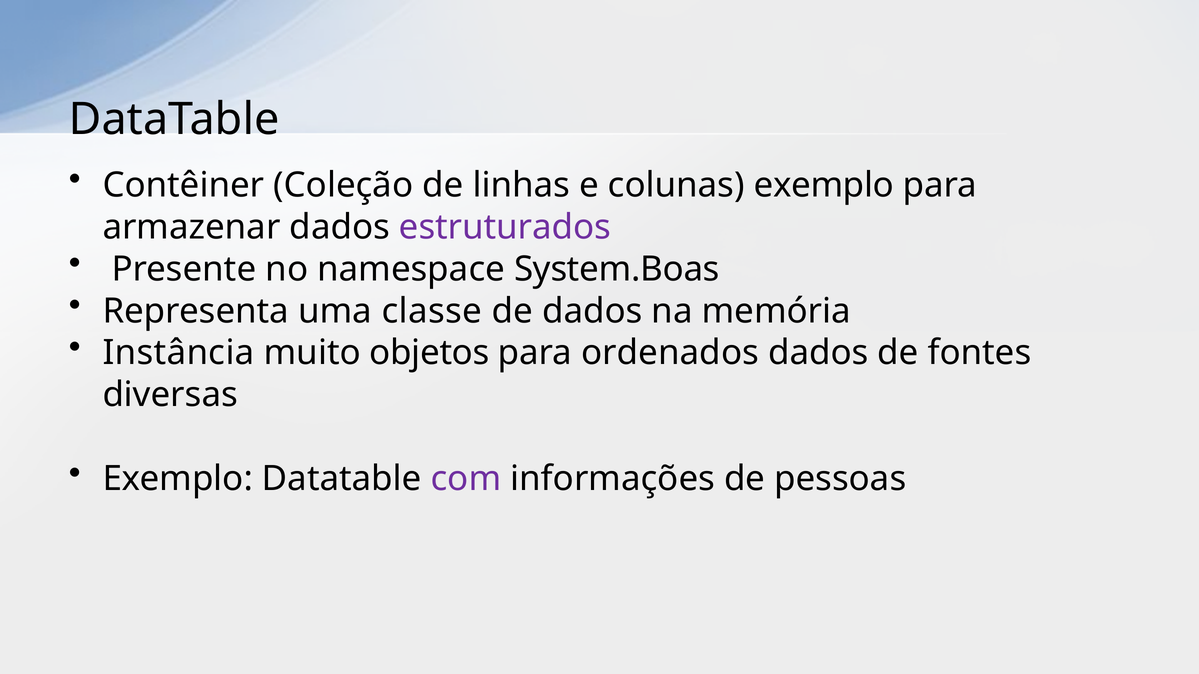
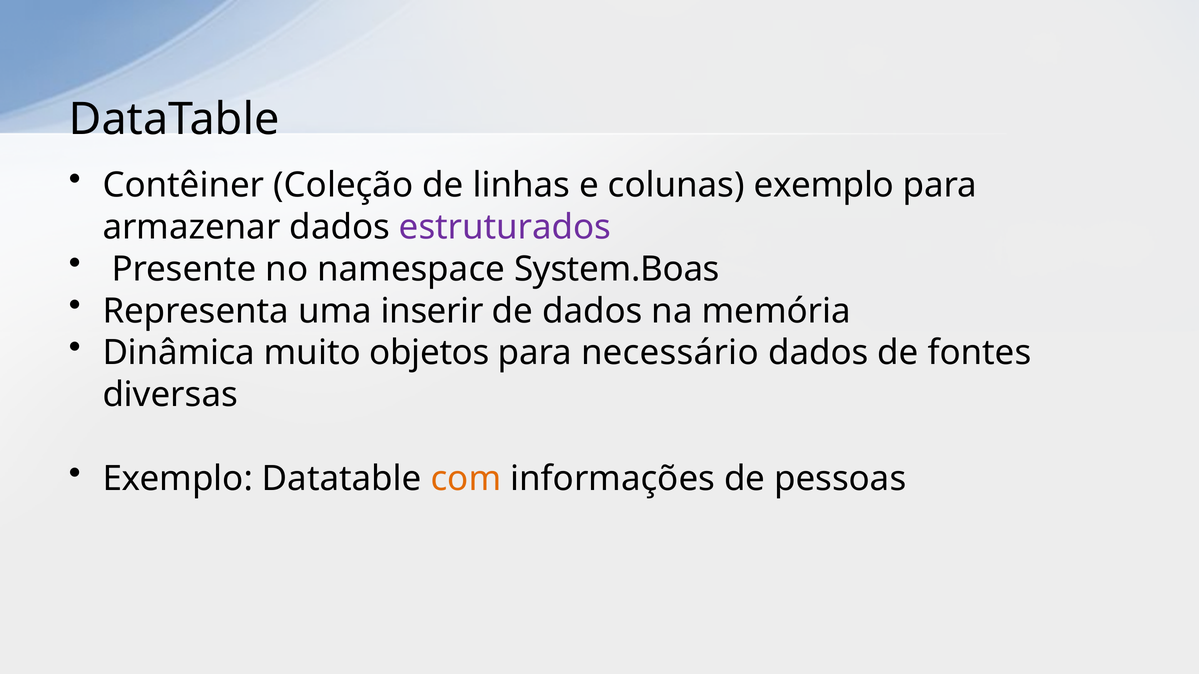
classe: classe -> inserir (432, 311)
Instância: Instância -> Dinâmica (179, 353)
ordenados: ordenados -> necessário (670, 353)
com colour: purple -> orange (466, 479)
